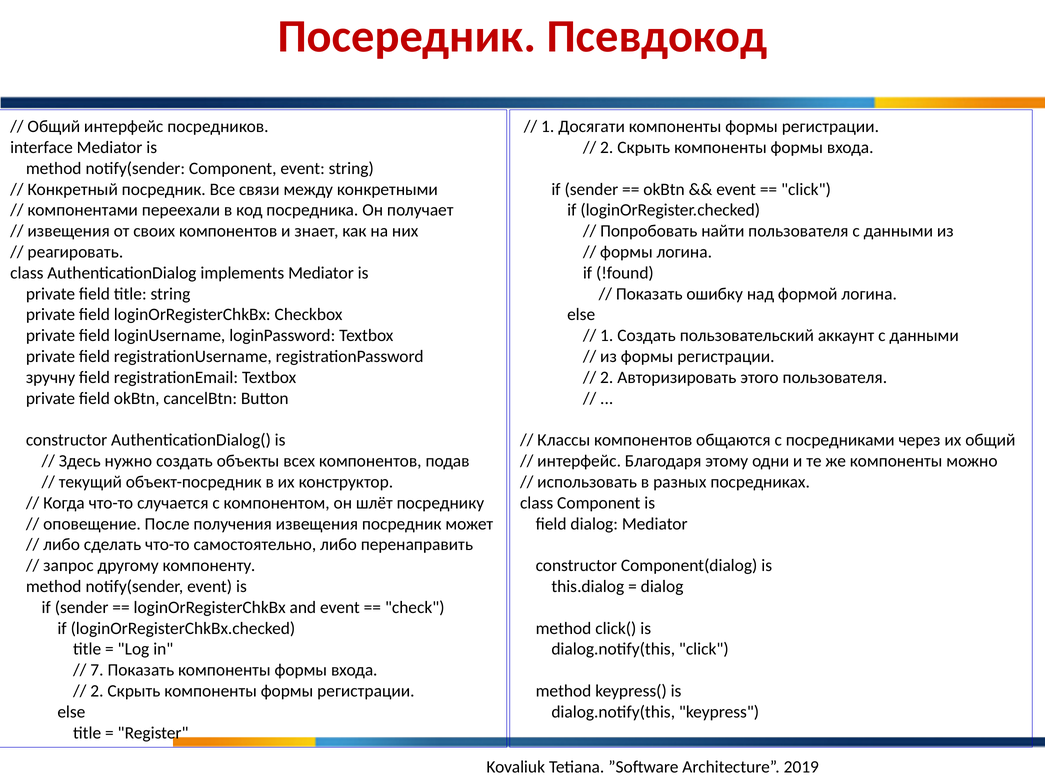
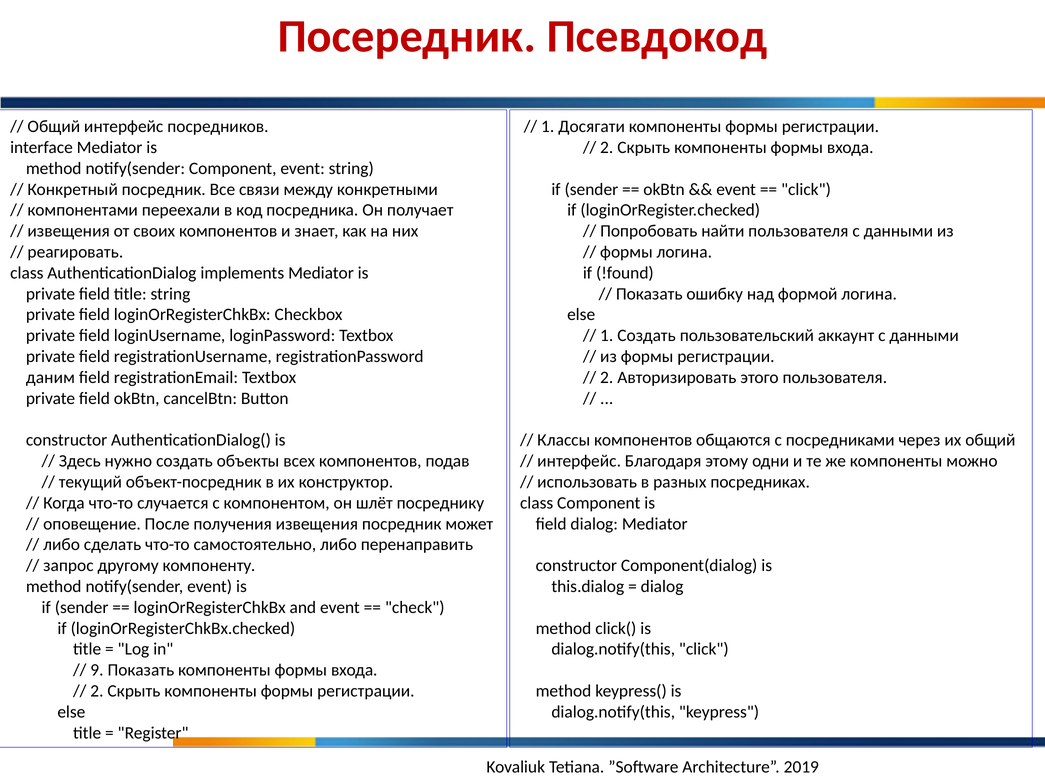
зручну: зручну -> даним (50, 377)
7: 7 -> 9 (97, 670)
